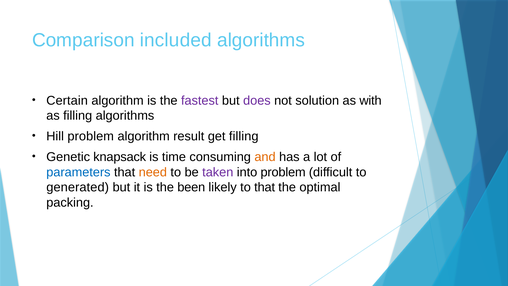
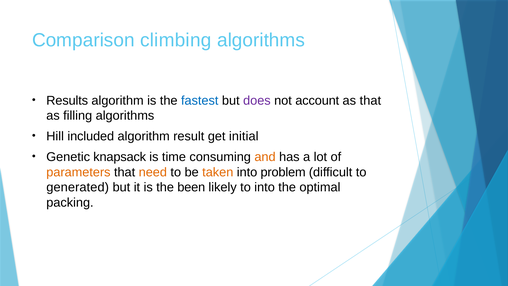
included: included -> climbing (176, 40)
Certain: Certain -> Results (67, 100)
fastest colour: purple -> blue (200, 100)
solution: solution -> account (317, 100)
as with: with -> that (370, 100)
Hill problem: problem -> included (91, 136)
get filling: filling -> initial (244, 136)
parameters colour: blue -> orange (78, 172)
taken colour: purple -> orange (218, 172)
to that: that -> into (265, 187)
